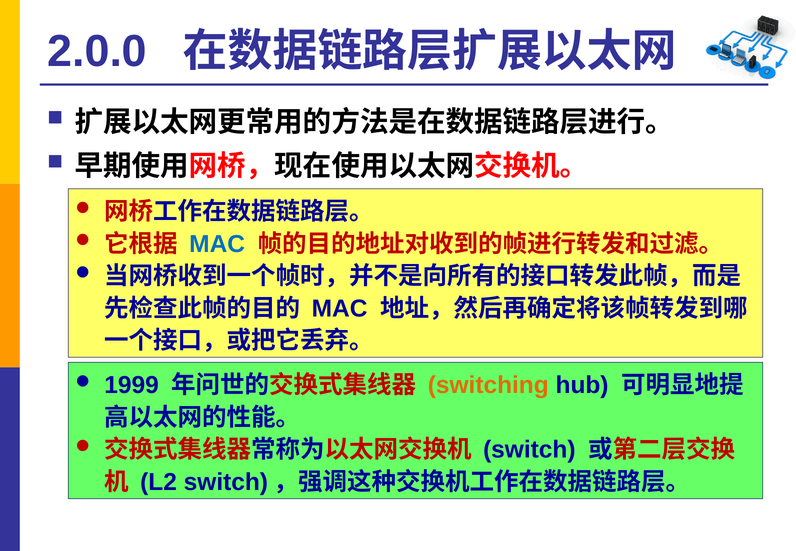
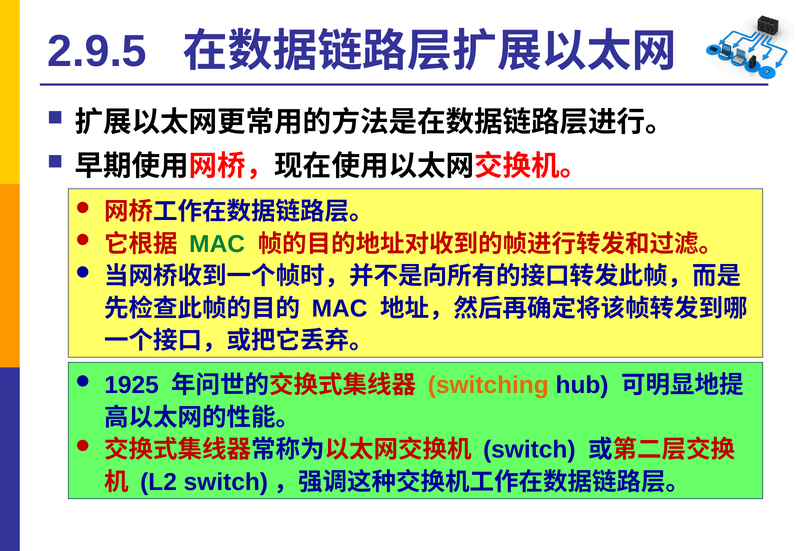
2.0.0: 2.0.0 -> 2.9.5 (97, 51)
MAC colour: blue -> green (217, 244)
1999: 1999 -> 1925 (132, 385)
